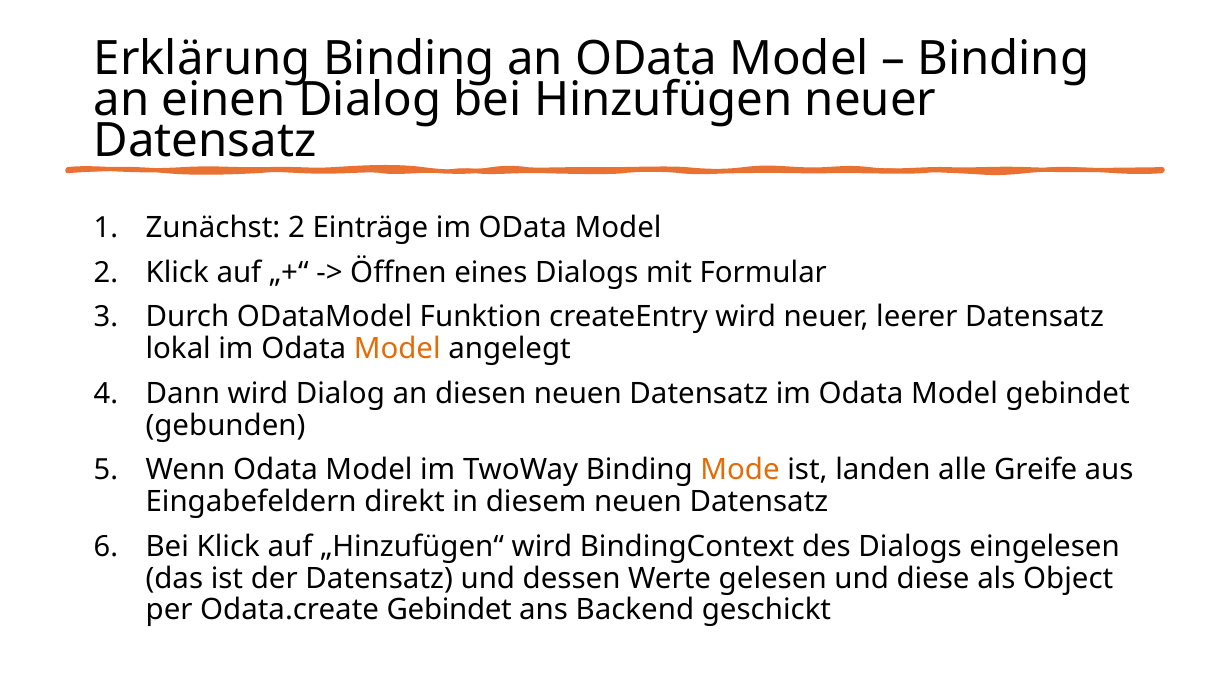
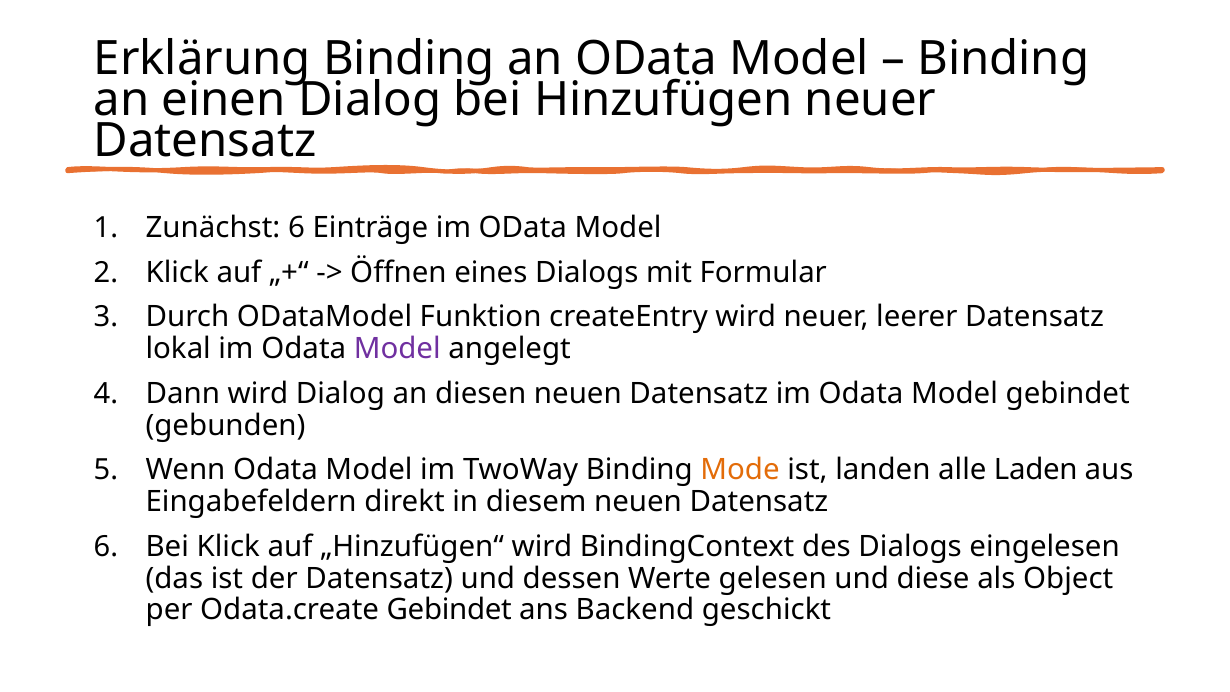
Zunächst 2: 2 -> 6 (297, 228)
Model colour: orange -> purple (397, 349)
Greife: Greife -> Laden (1036, 470)
